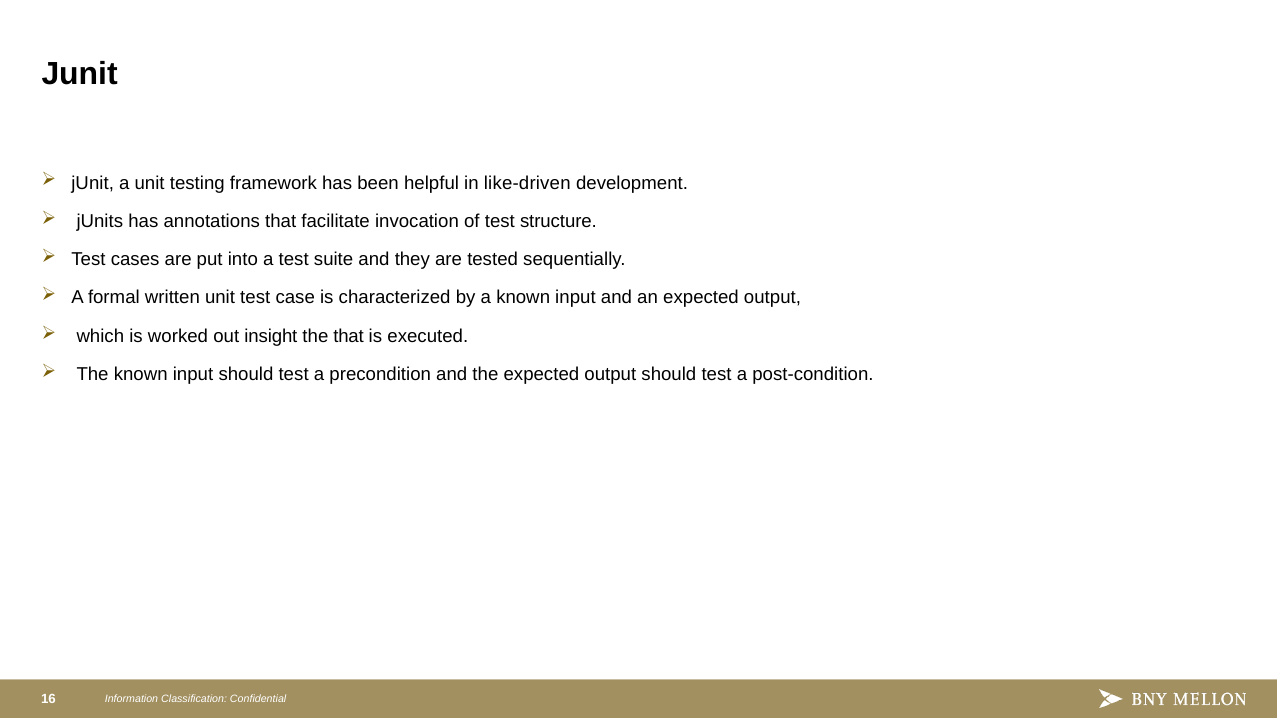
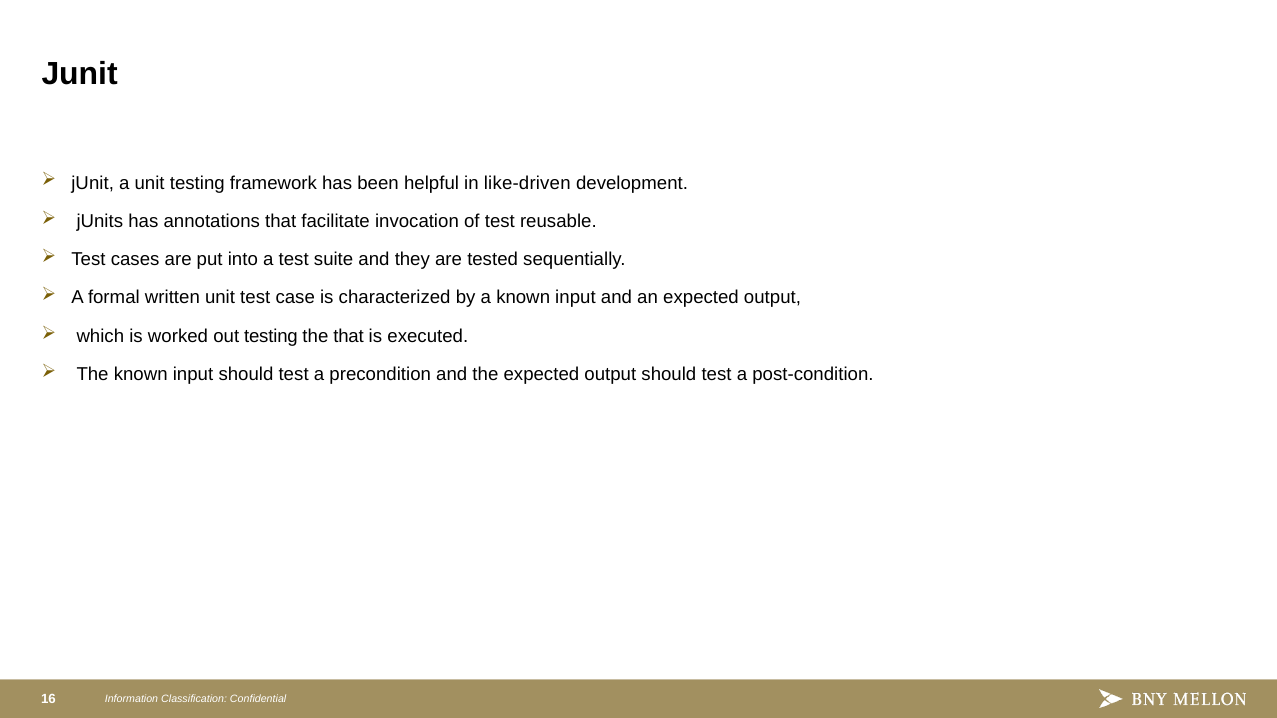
structure: structure -> reusable (558, 221)
out insight: insight -> testing (271, 336)
